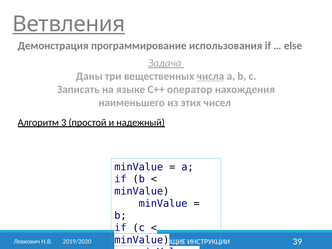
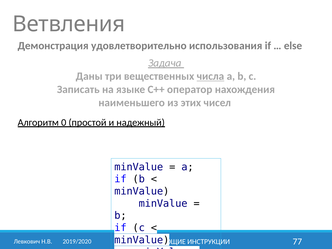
Ветвления underline: present -> none (69, 24)
программирование: программирование -> удовлетворительно (139, 46)
3: 3 -> 0 (64, 122)
39: 39 -> 77 (297, 242)
